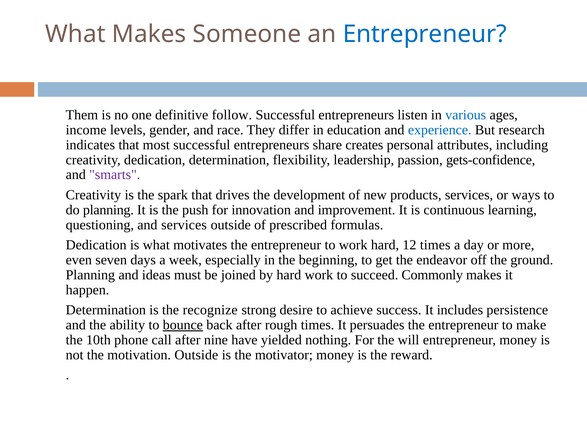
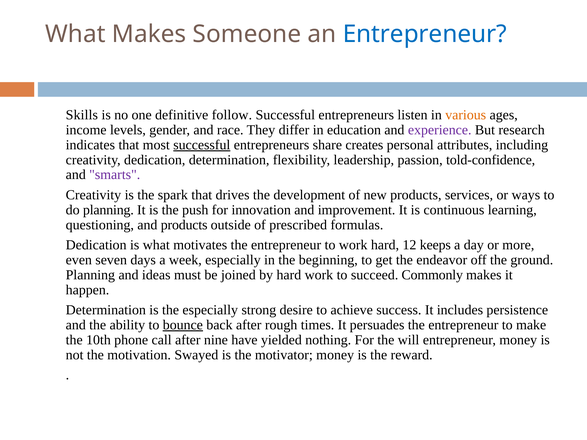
Them: Them -> Skills (82, 115)
various colour: blue -> orange (466, 115)
experience colour: blue -> purple (440, 130)
successful underline: none -> present (202, 145)
gets-confidence: gets-confidence -> told-confidence (491, 160)
and services: services -> products (184, 225)
12 times: times -> keeps (435, 245)
the recognize: recognize -> especially (210, 310)
motivation Outside: Outside -> Swayed (196, 355)
